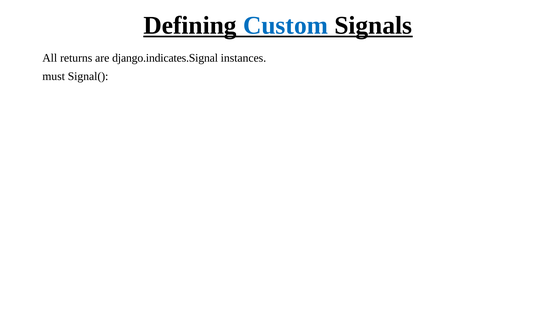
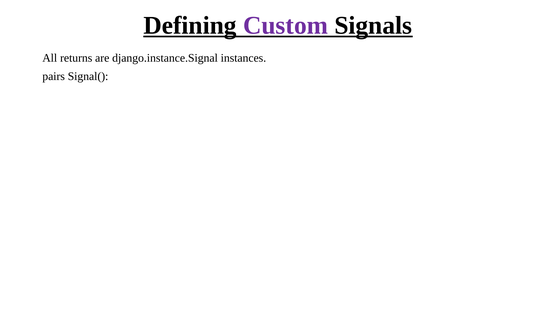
Custom colour: blue -> purple (286, 25)
django.indicates.Signal: django.indicates.Signal -> django.instance.Signal (165, 58)
must: must -> pairs (54, 76)
